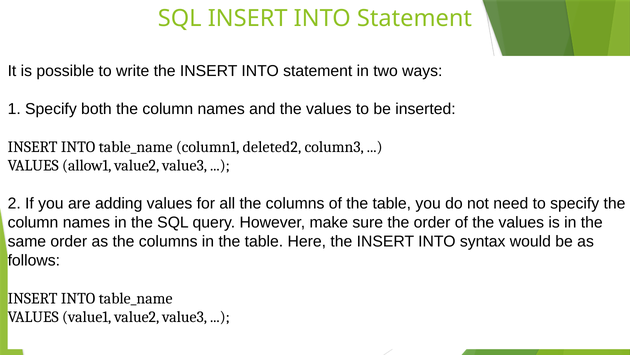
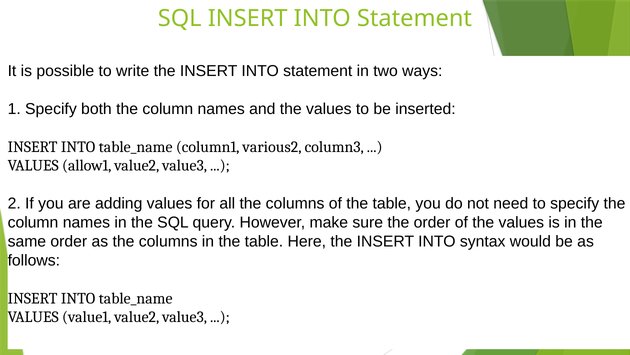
deleted2: deleted2 -> various2 (272, 147)
